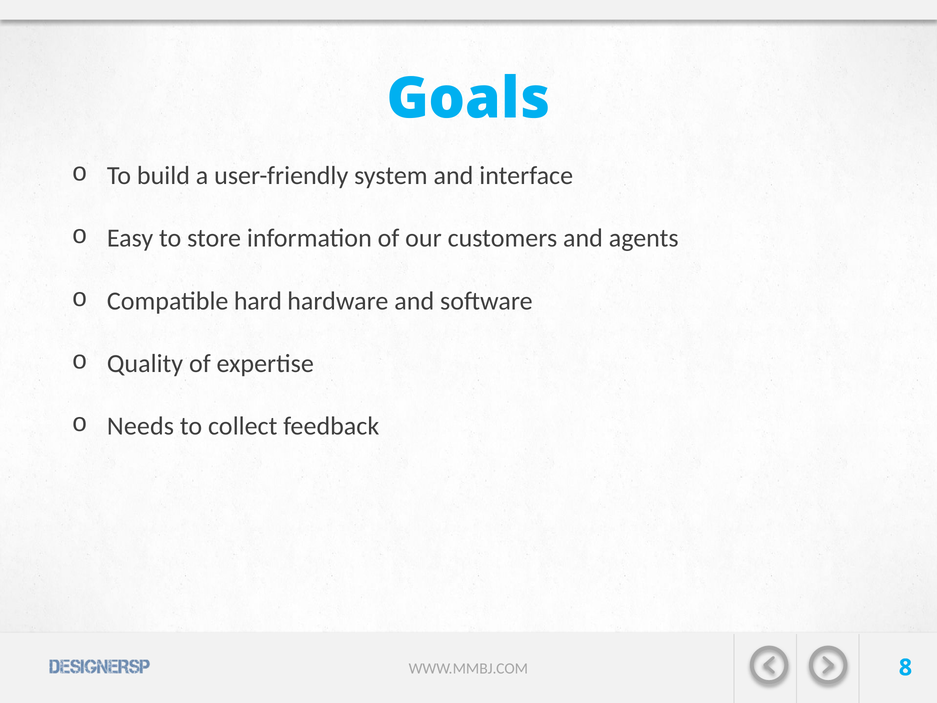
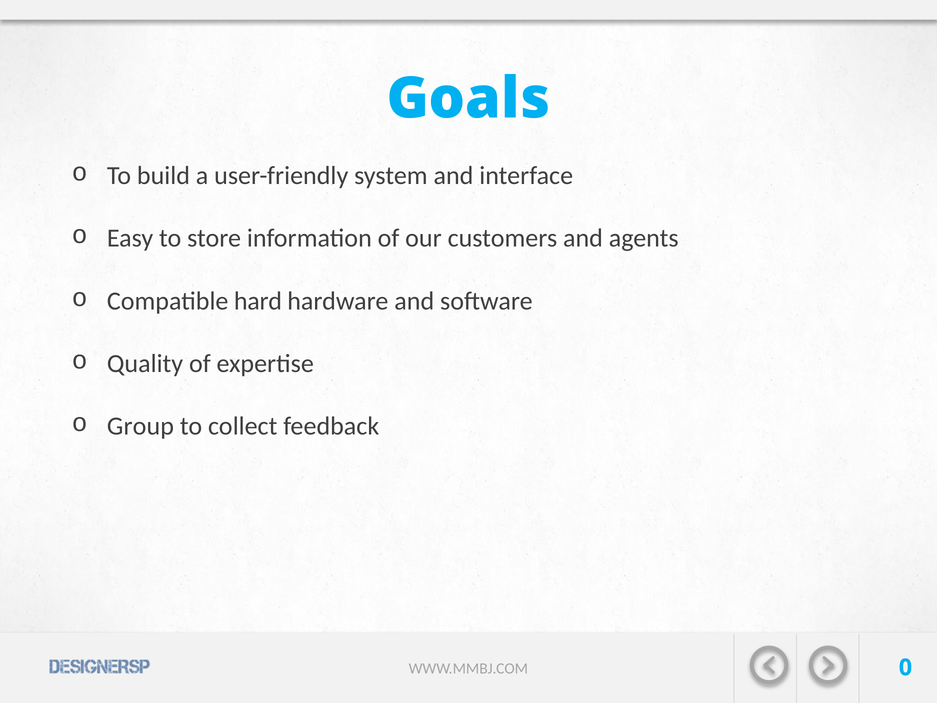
Needs: Needs -> Group (141, 426)
8: 8 -> 0 (905, 667)
